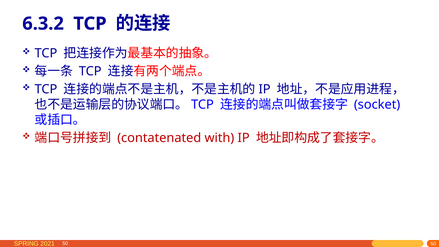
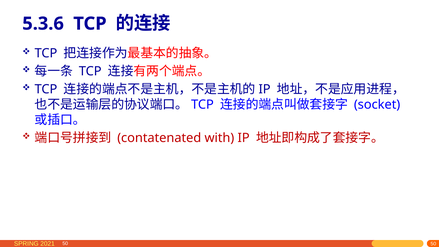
6.3.2: 6.3.2 -> 5.3.6 (43, 24)
